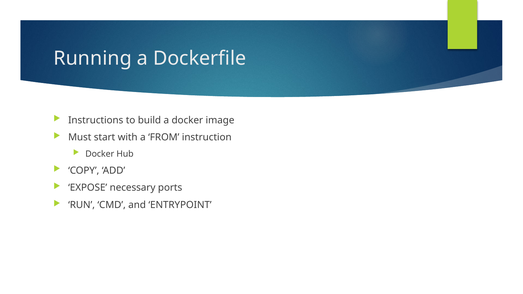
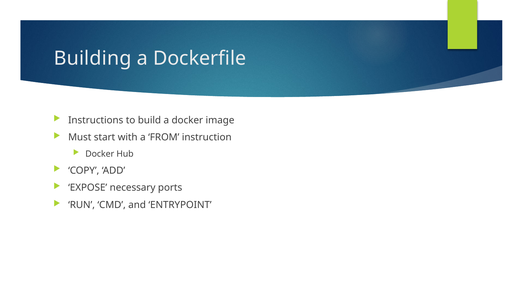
Running: Running -> Building (93, 58)
